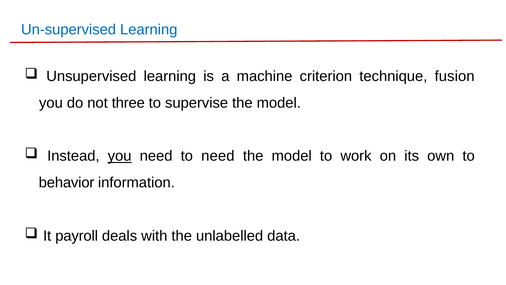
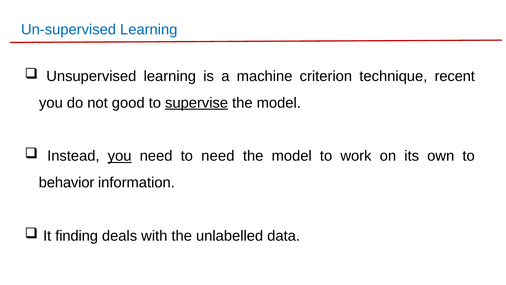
fusion: fusion -> recent (455, 76)
three: three -> good (128, 103)
supervise underline: none -> present (197, 103)
payroll: payroll -> finding (77, 236)
